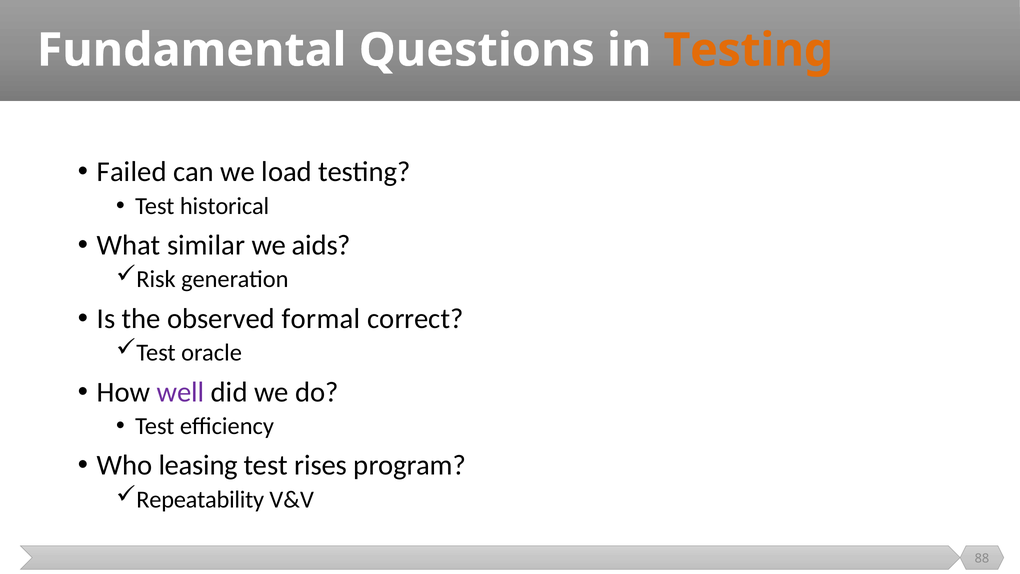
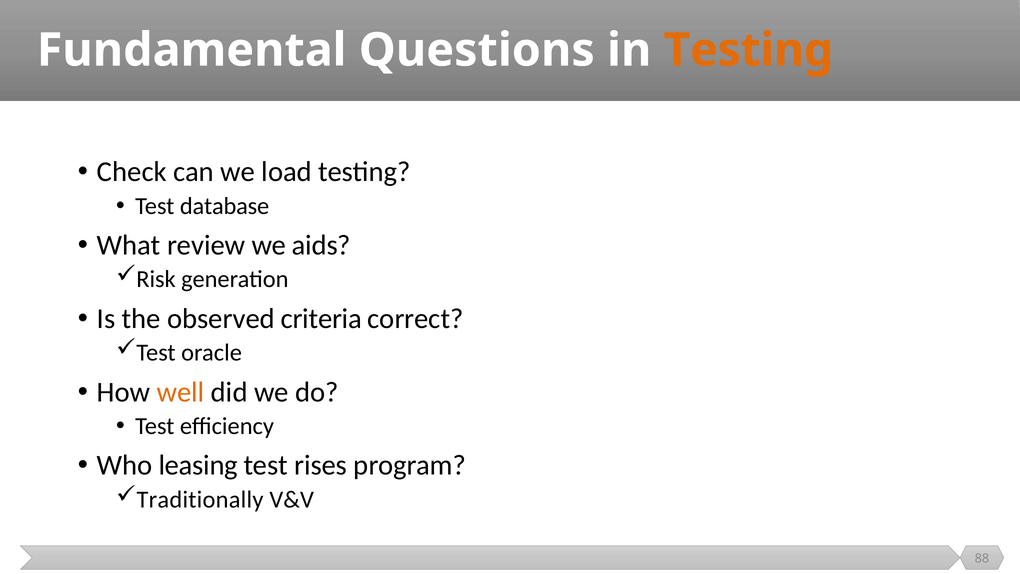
Failed: Failed -> Check (132, 172)
historical: historical -> database (225, 206)
similar: similar -> review (206, 245)
formal: formal -> criteria (321, 319)
well colour: purple -> orange (181, 392)
Repeatability: Repeatability -> Traditionally (200, 499)
